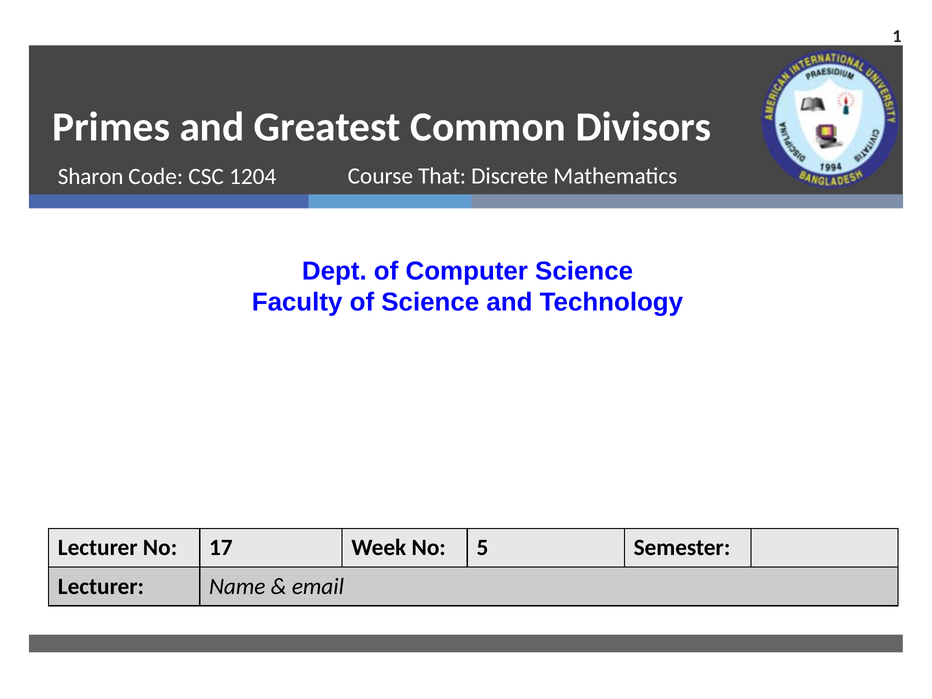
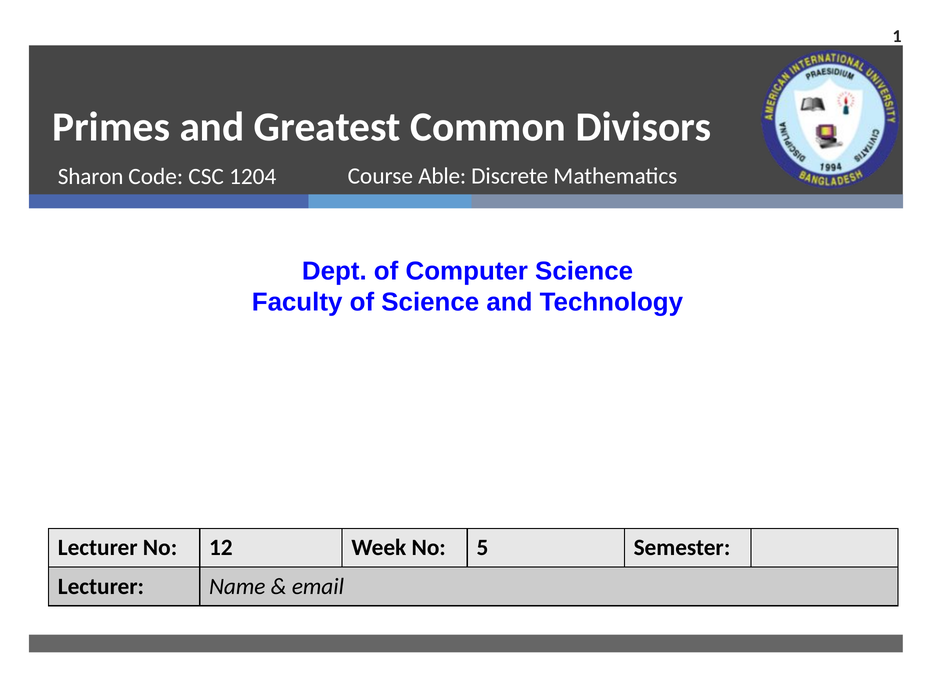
That: That -> Able (442, 176)
17: 17 -> 12 (221, 548)
